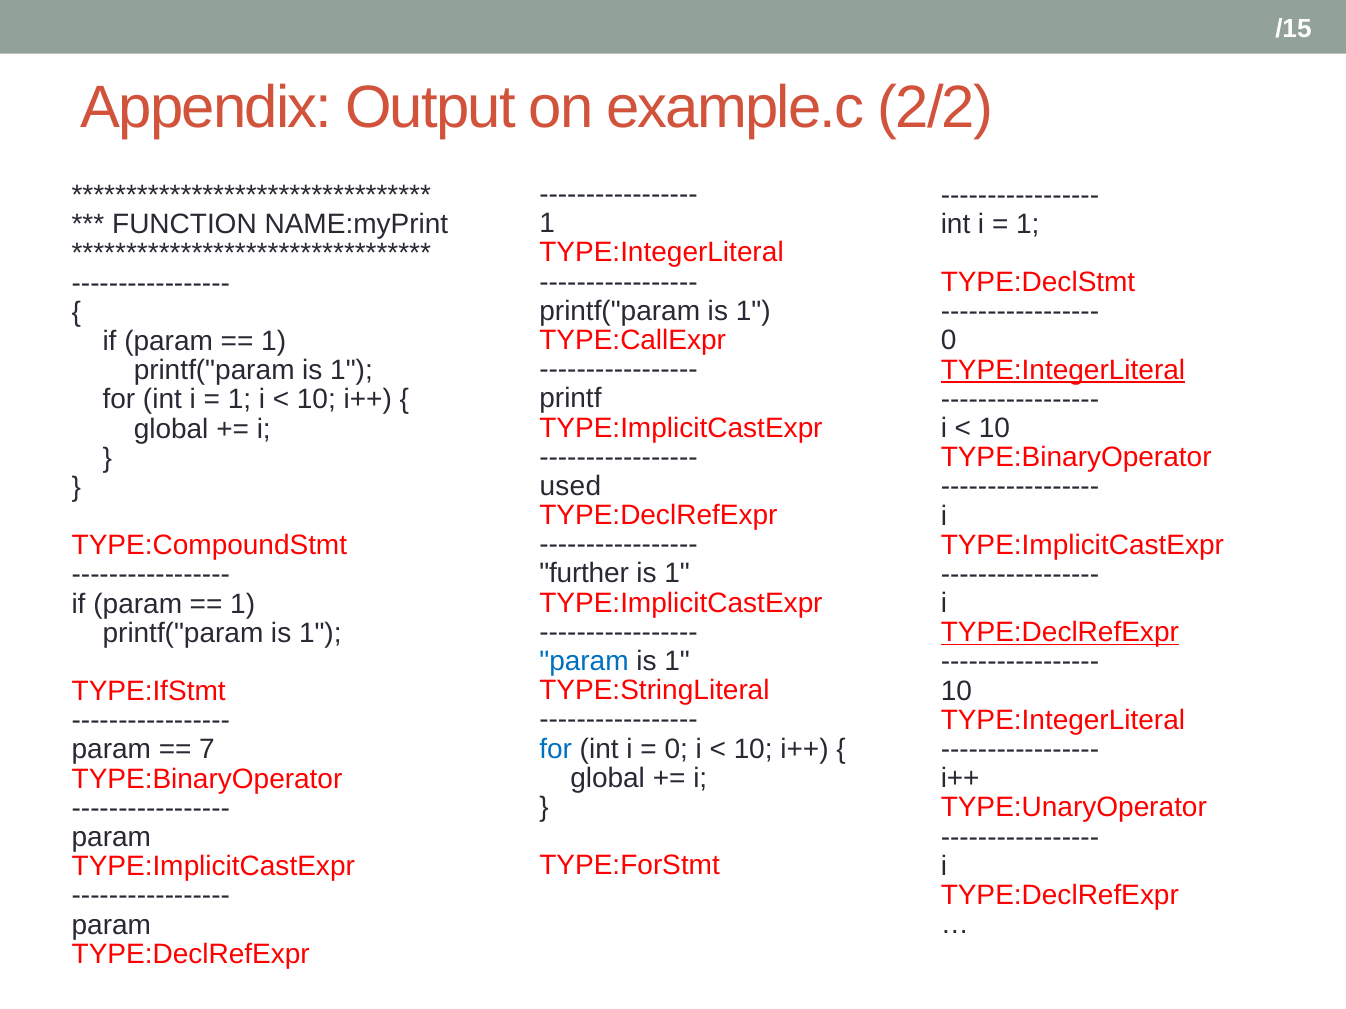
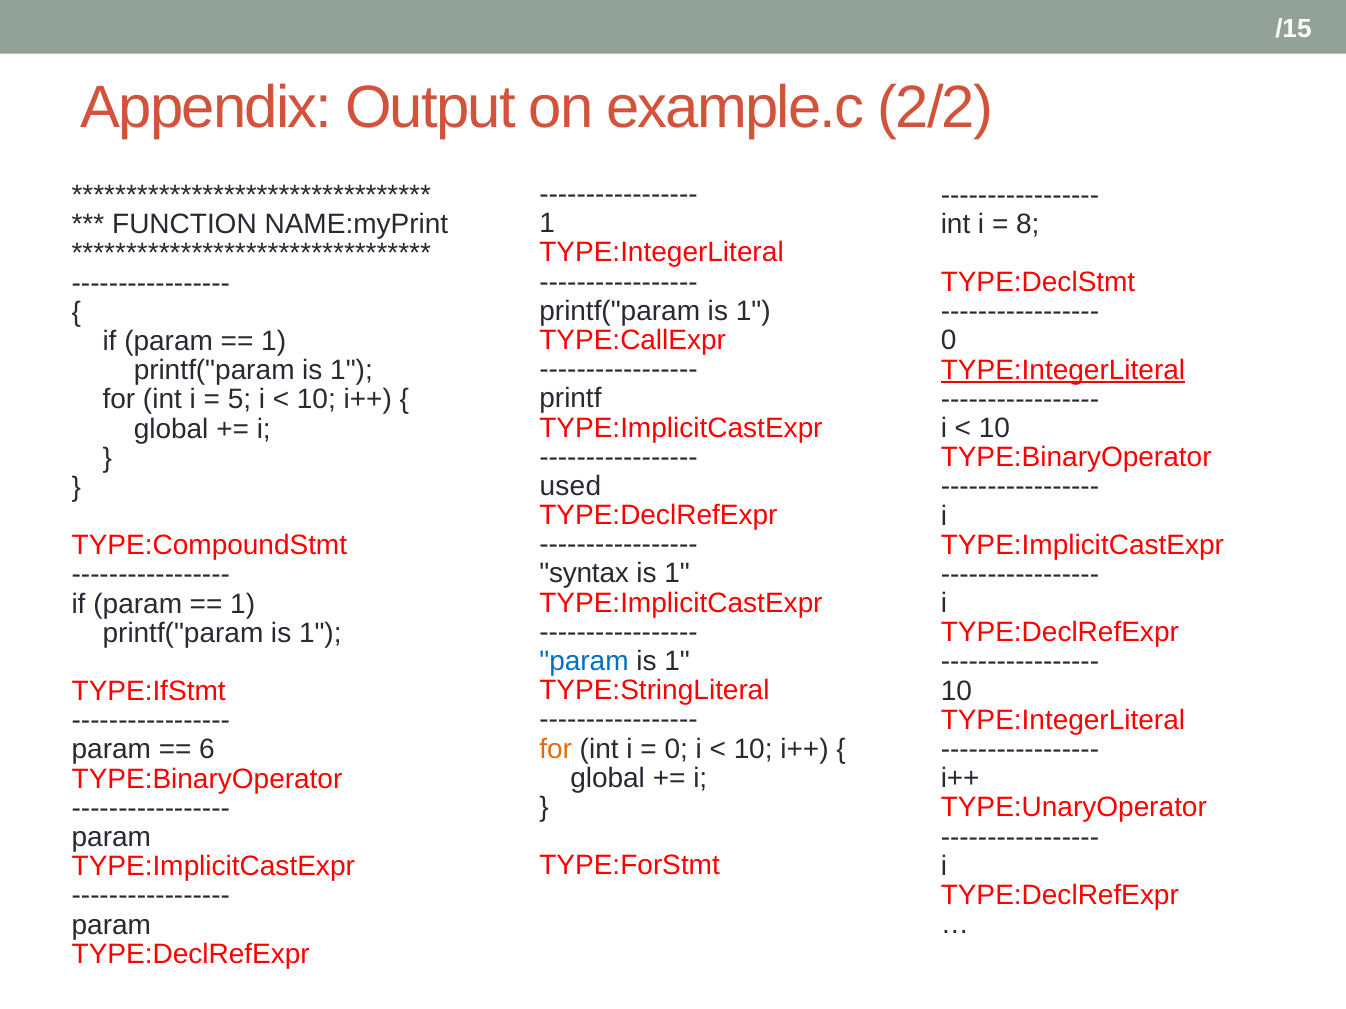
1: 1 -> 8 (1028, 224)
1: 1 -> 5 (239, 400)
further: further -> syntax (584, 574)
TYPE:DeclRefExpr underline: present -> none (1060, 633)
for colour: blue -> orange (556, 749)
7: 7 -> 6 (207, 750)
